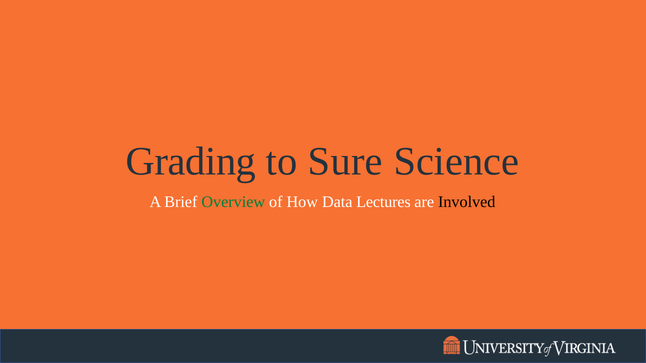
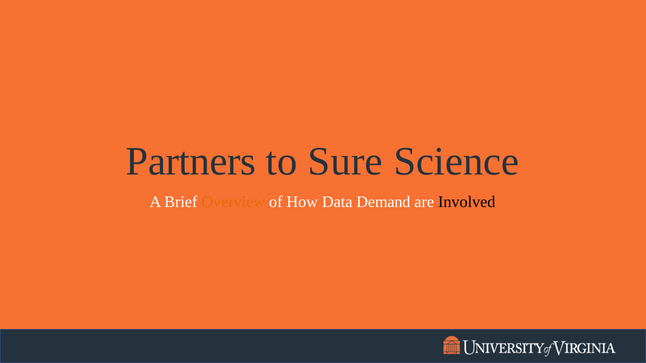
Grading: Grading -> Partners (191, 161)
Overview colour: green -> orange (233, 202)
Lectures: Lectures -> Demand (383, 202)
